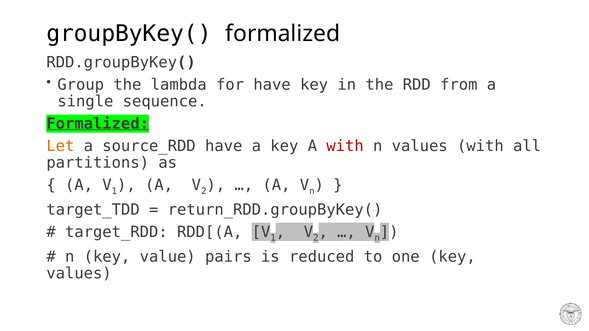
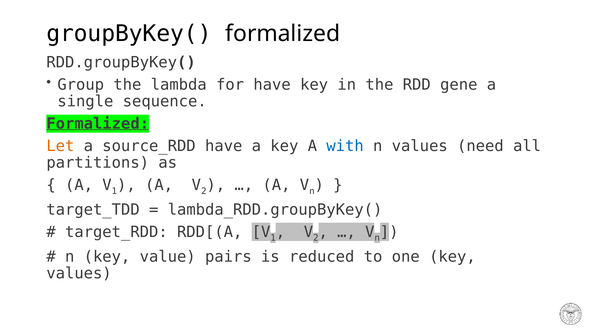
from: from -> gene (459, 85)
with colour: red -> blue (345, 146)
values with: with -> need (480, 146)
return_RDD.groupByKey(: return_RDD.groupByKey( -> lambda_RDD.groupByKey( (275, 210)
